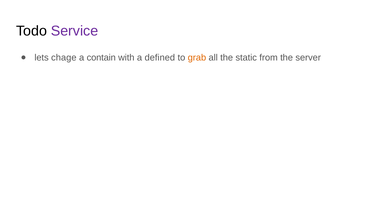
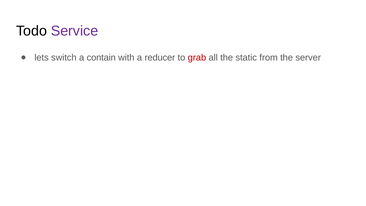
chage: chage -> switch (64, 58)
defined: defined -> reducer (160, 58)
grab colour: orange -> red (197, 58)
